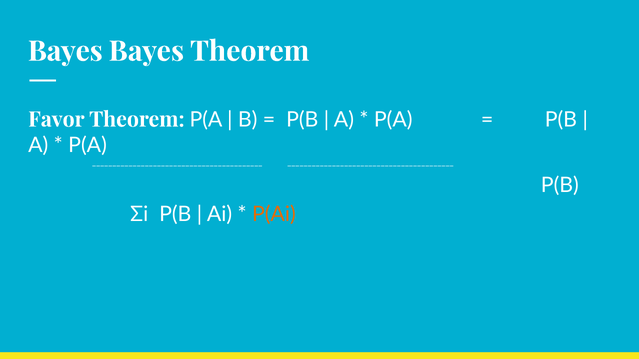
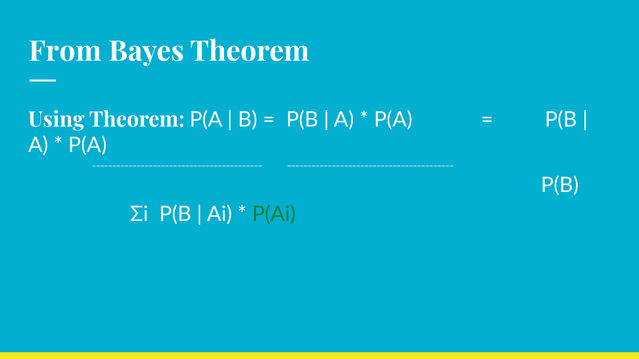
Bayes: Bayes -> From (65, 51)
Favor: Favor -> Using (56, 120)
P(Ai colour: orange -> green (274, 215)
